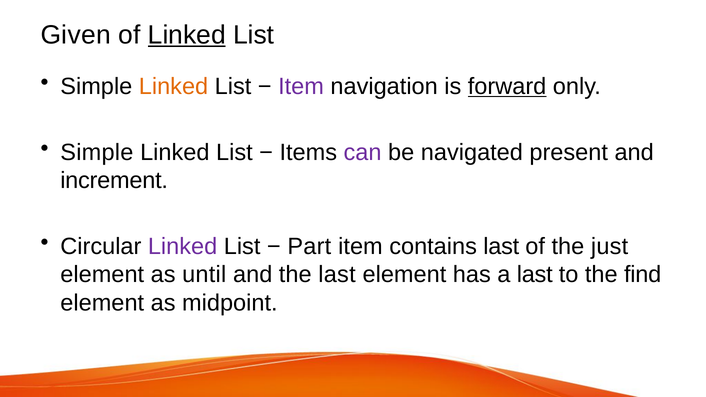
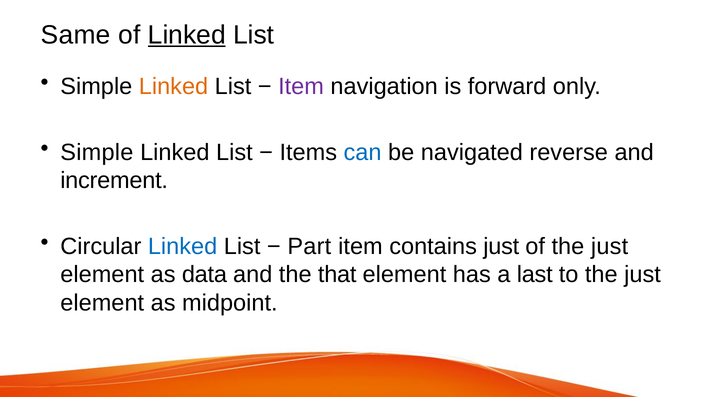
Given: Given -> Same (76, 35)
forward underline: present -> none (507, 86)
can colour: purple -> blue (363, 152)
present: present -> reverse (569, 152)
Linked colour: purple -> blue (183, 246)
contains last: last -> just (501, 246)
until: until -> data (204, 275)
the last: last -> that (337, 275)
to the find: find -> just (642, 275)
